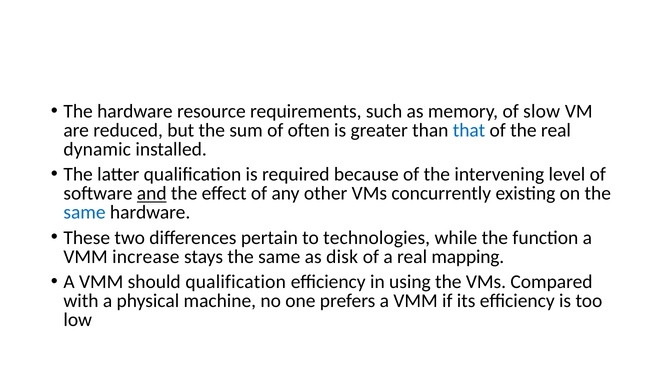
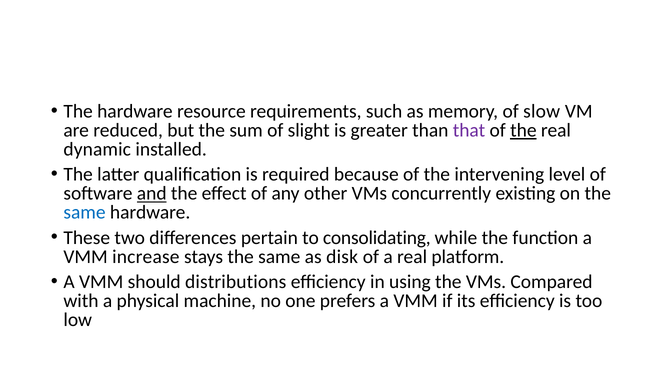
often: often -> slight (309, 130)
that colour: blue -> purple (469, 130)
the underline: none -> present (523, 130)
technologies: technologies -> consolidating (377, 237)
mapping: mapping -> platform (468, 256)
should qualification: qualification -> distributions (236, 282)
